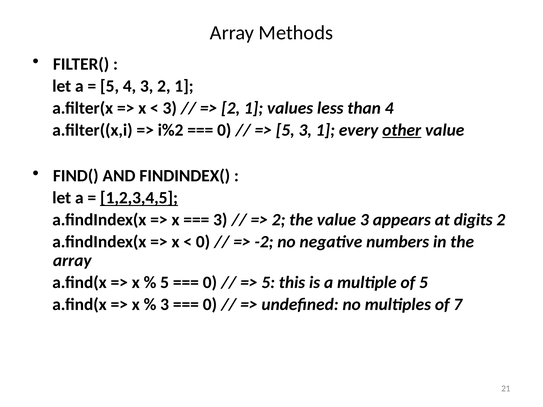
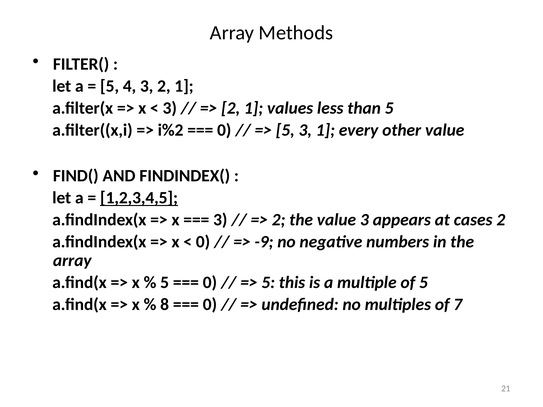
than 4: 4 -> 5 (389, 108)
other underline: present -> none (402, 130)
digits: digits -> cases (473, 220)
-2: -2 -> -9 (264, 242)
3: 3 -> 8 (165, 305)
